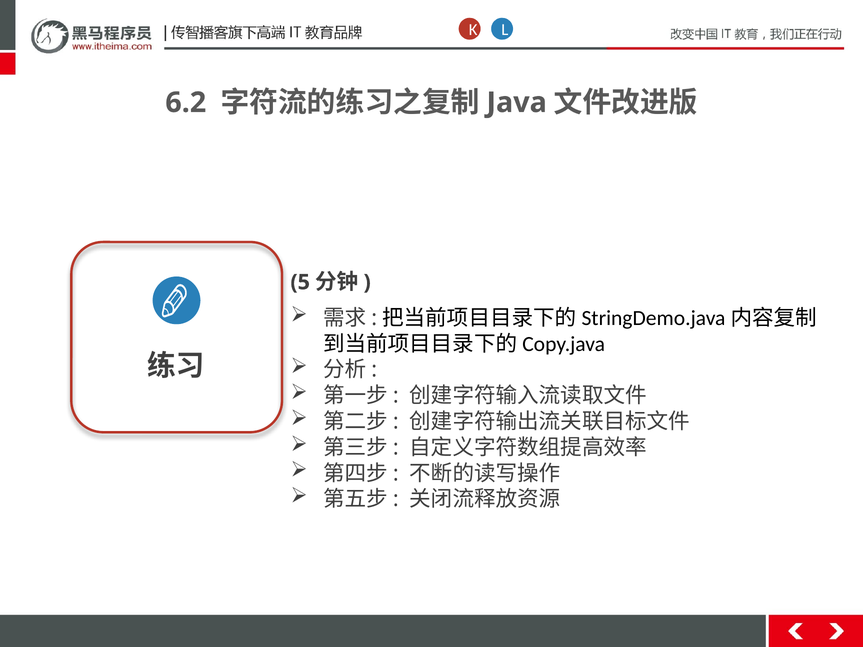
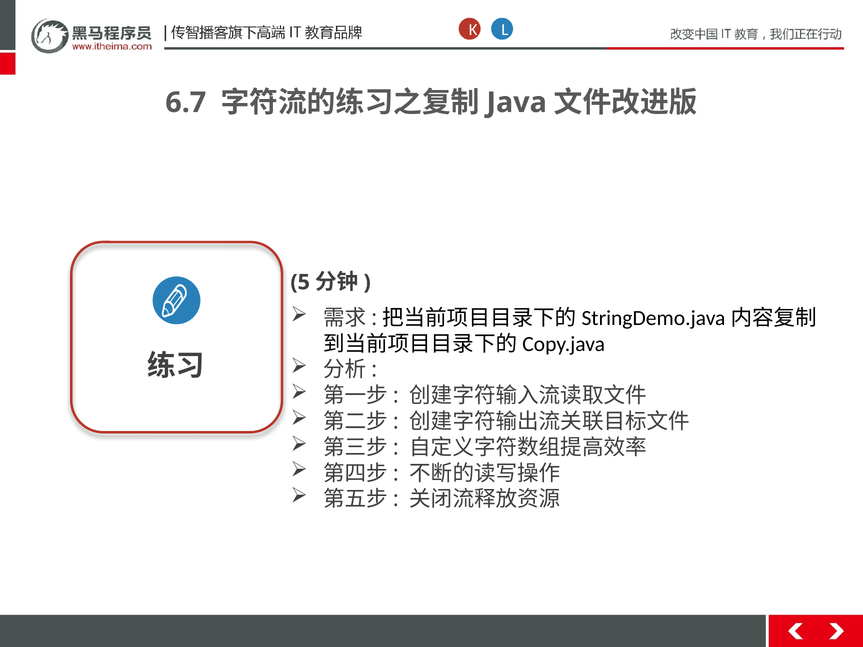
6.2: 6.2 -> 6.7 (186, 103)
